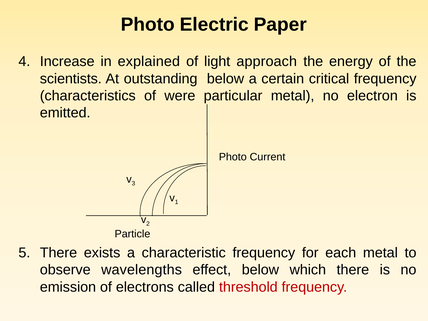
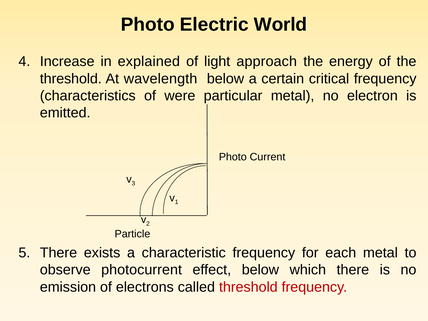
Paper: Paper -> World (280, 24)
scientists: scientists -> threshold (71, 79)
outstanding: outstanding -> wavelength (161, 79)
wavelengths: wavelengths -> photocurrent (142, 270)
